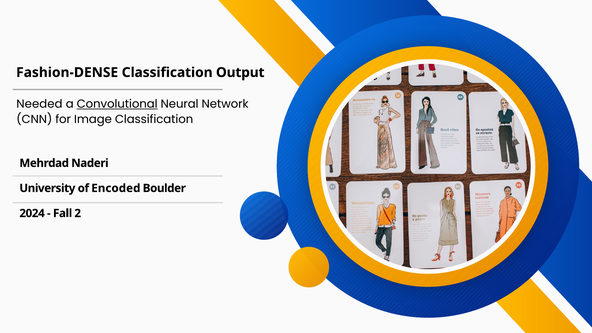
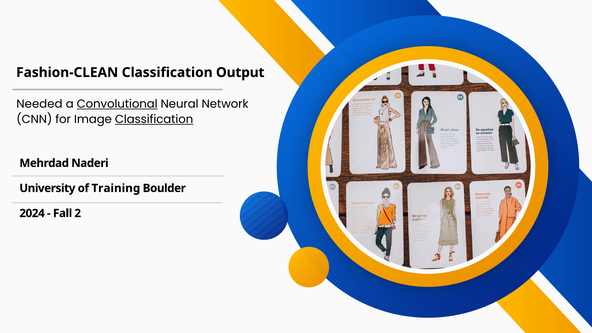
Fashion-DENSE: Fashion-DENSE -> Fashion-CLEAN (67, 72)
Classification underline: none -> present (154, 119)
Encoded: Encoded -> Training (116, 188)
